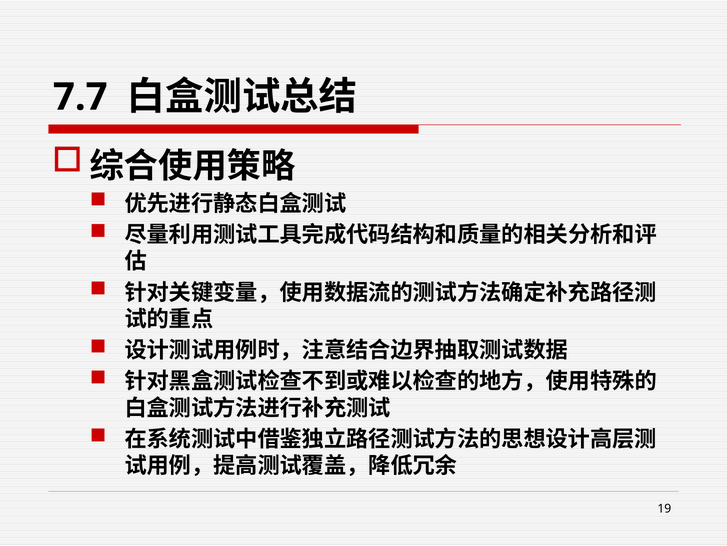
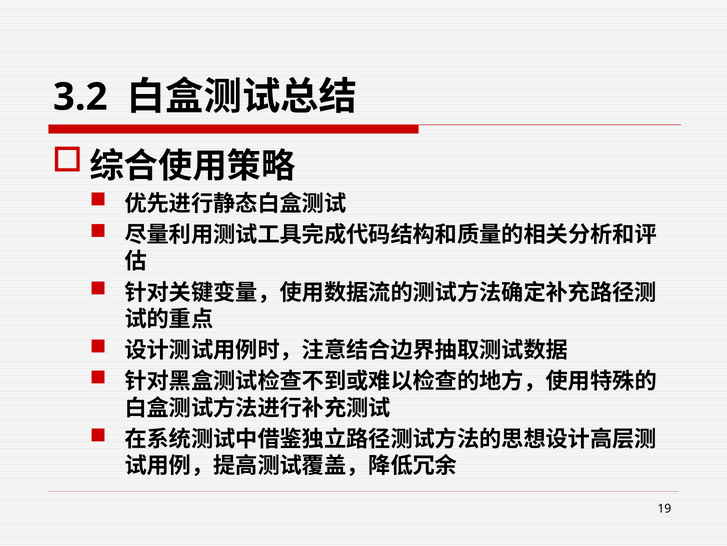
7.7: 7.7 -> 3.2 (80, 97)
